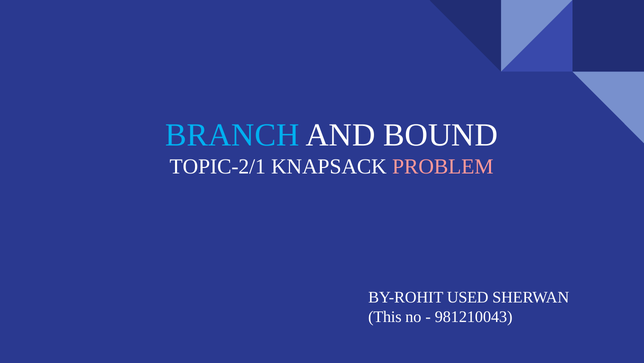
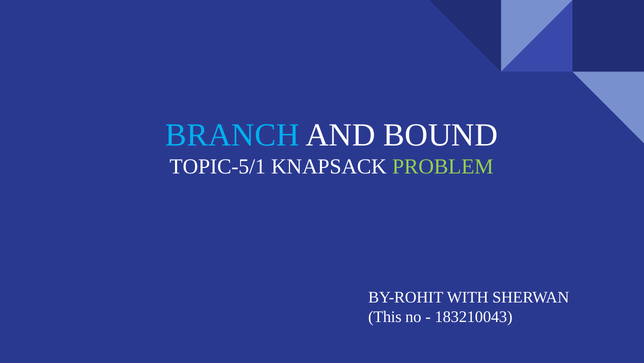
TOPIC-2/1: TOPIC-2/1 -> TOPIC-5/1 (218, 166)
PROBLEM colour: pink -> light green (443, 166)
USED: USED -> WITH (468, 297)
981210043: 981210043 -> 183210043 (474, 316)
